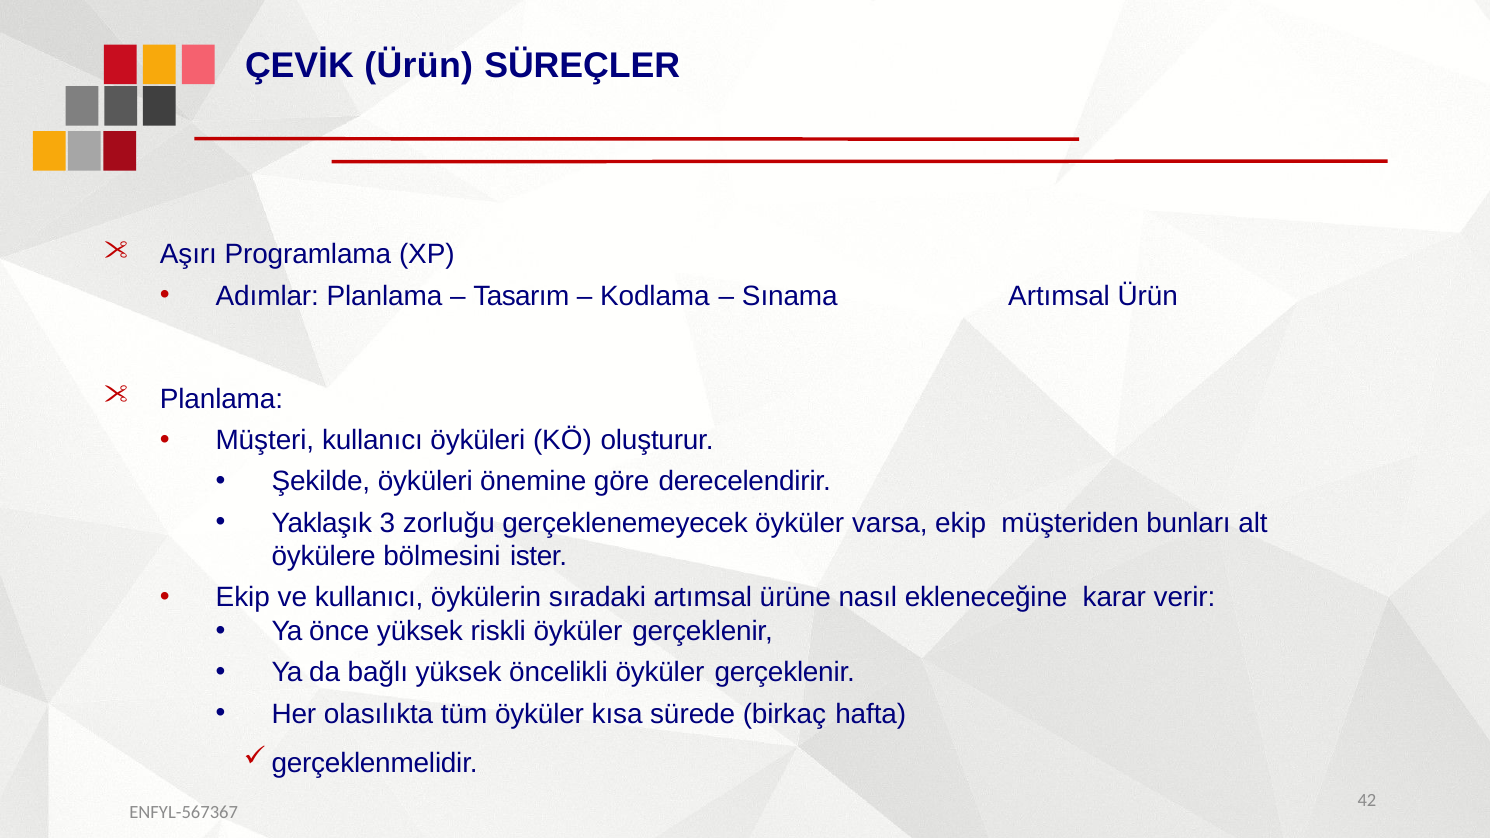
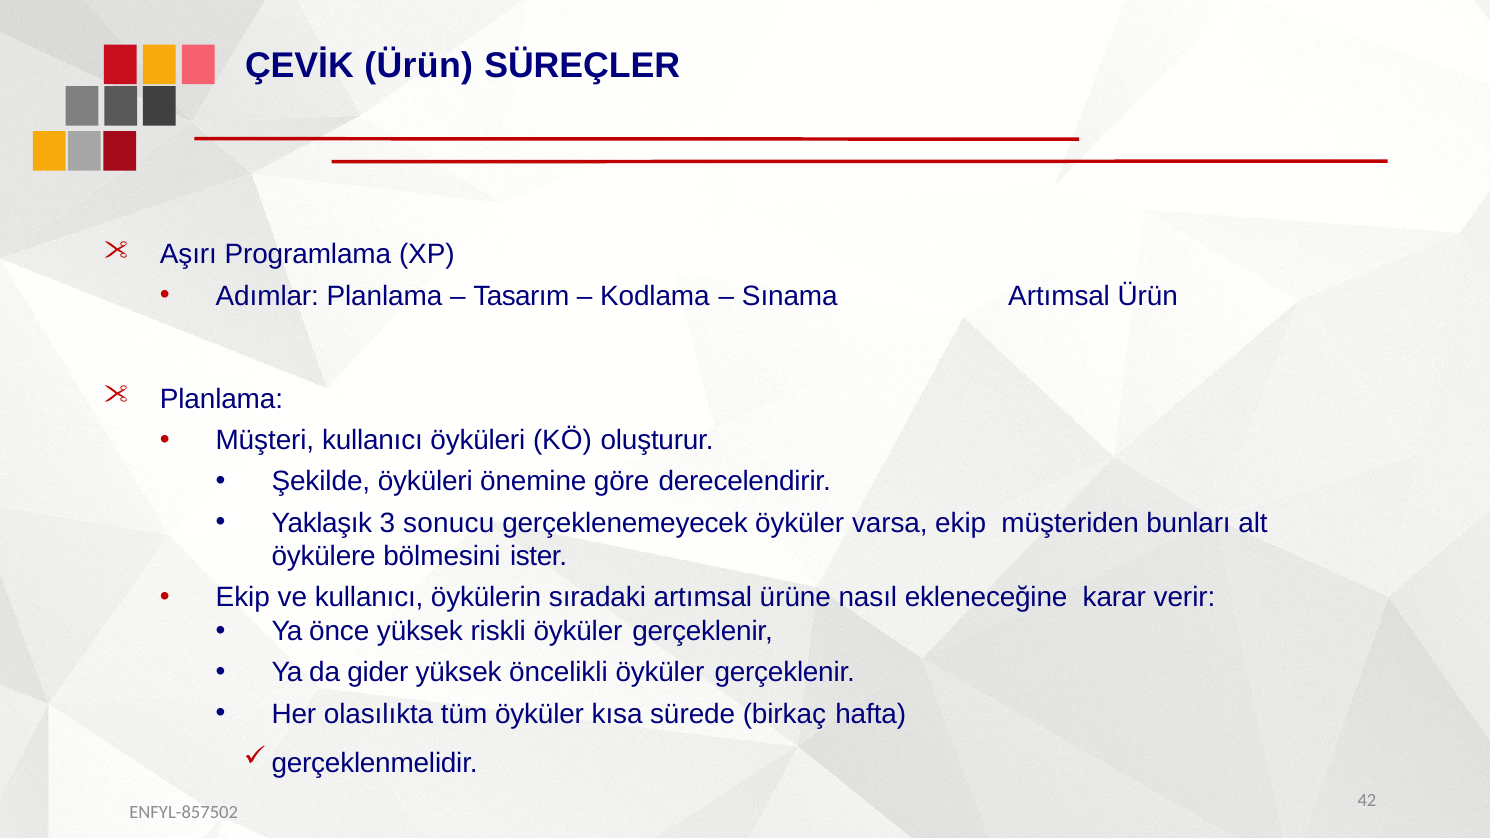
zorluğu: zorluğu -> sonucu (449, 523)
bağlı: bağlı -> gider (378, 673)
ENFYL-567367: ENFYL-567367 -> ENFYL-857502 (184, 812)
